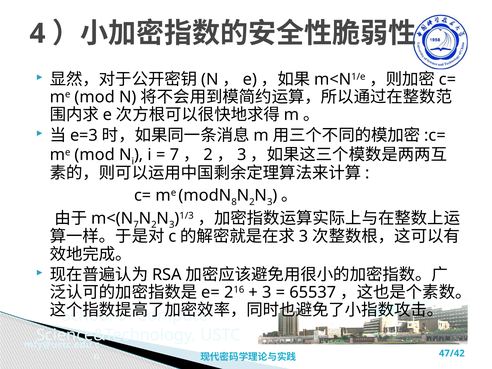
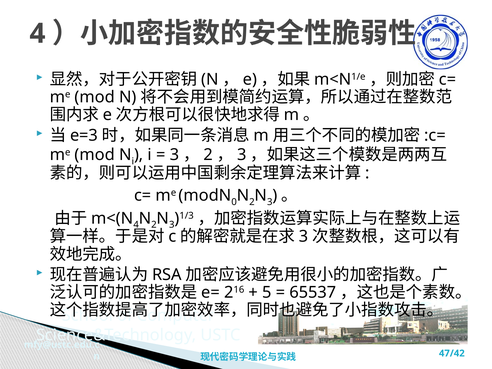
7: 7 -> 3 (174, 155)
8: 8 -> 0 (234, 202)
7: 7 -> 4 (136, 225)
3: 3 -> 5 (267, 292)
